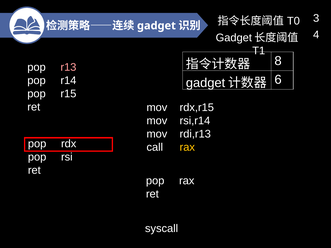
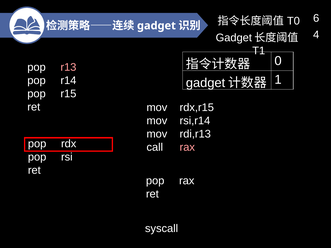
3: 3 -> 6 (316, 18)
8: 8 -> 0 (278, 61)
6: 6 -> 1 (278, 80)
rax colour: yellow -> pink (187, 147)
